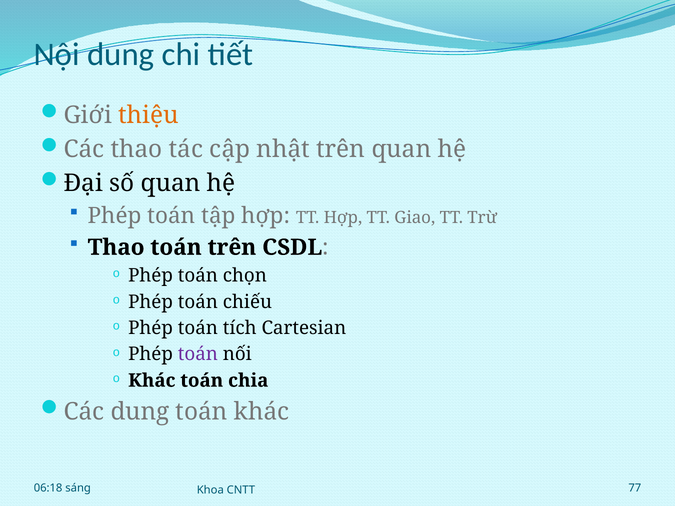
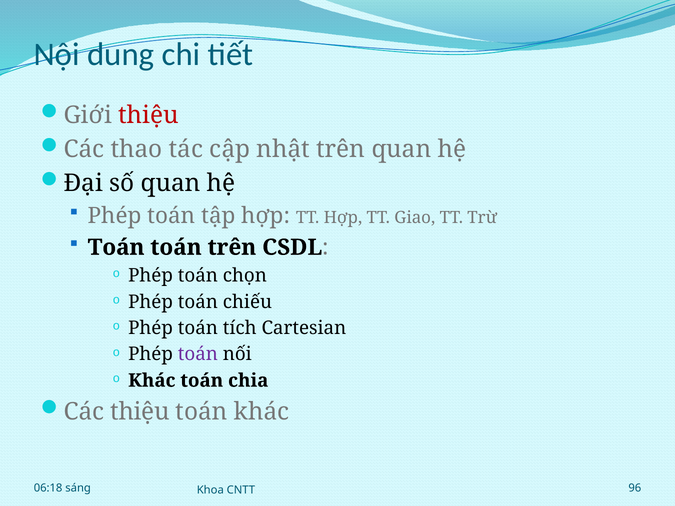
thiệu colour: orange -> red (148, 115)
Thao: Thao -> Toán (116, 247)
Các dung: dung -> thiệu (140, 412)
77: 77 -> 96 (635, 488)
